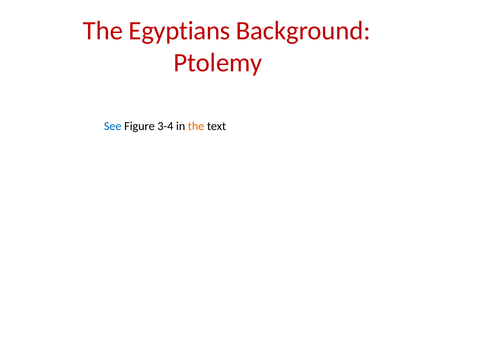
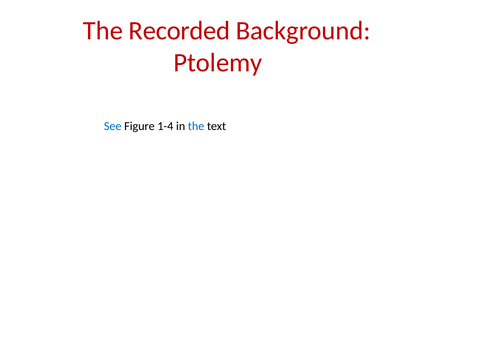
Egyptians: Egyptians -> Recorded (179, 31)
3-4: 3-4 -> 1-4 (165, 126)
the colour: orange -> blue (196, 126)
